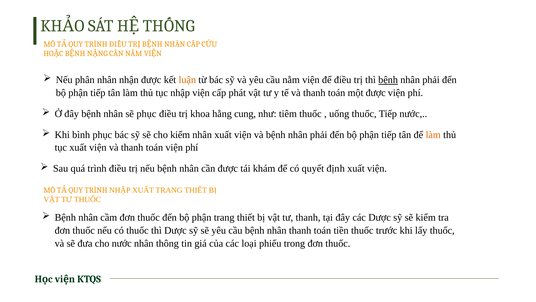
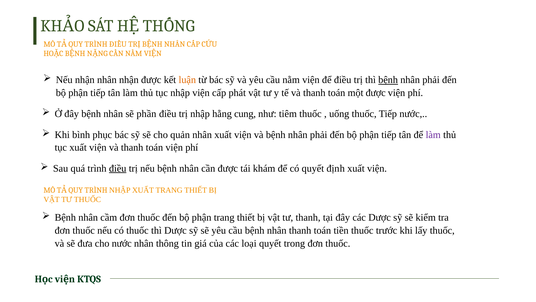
Nếu phân: phân -> nhận (85, 80)
sẽ phục: phục -> phần (146, 114)
trị khoa: khoa -> nhập (200, 114)
cho kiểm: kiểm -> quản (180, 134)
làm colour: orange -> purple (433, 134)
điều underline: none -> present (118, 168)
loại phiếu: phiếu -> quyết (270, 243)
